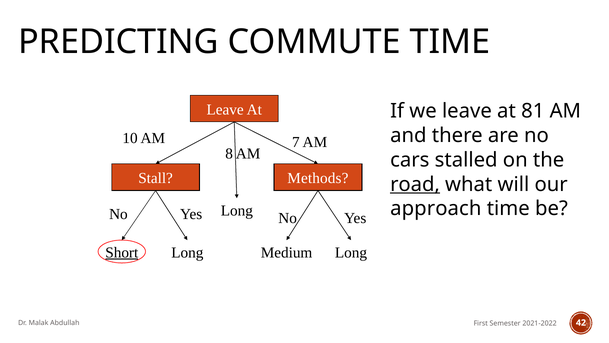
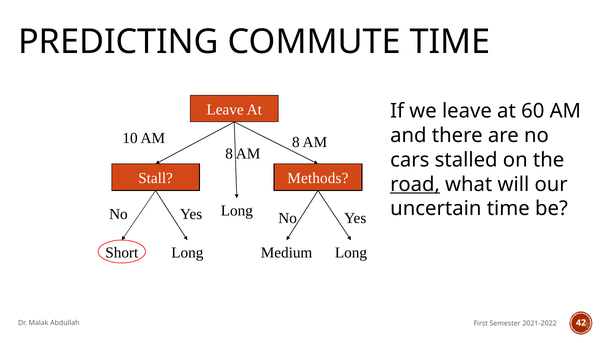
81: 81 -> 60 (533, 111)
10 AM 7: 7 -> 8 (296, 142)
approach: approach -> uncertain (436, 208)
Short underline: present -> none (122, 252)
